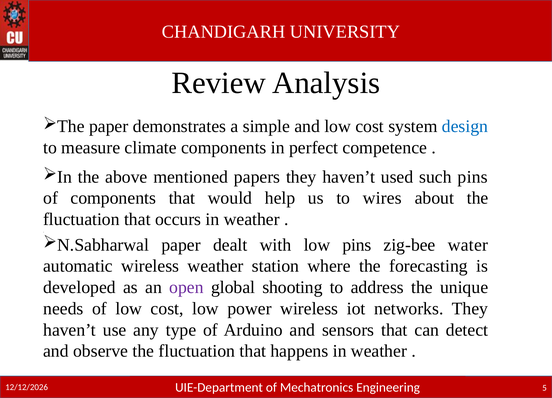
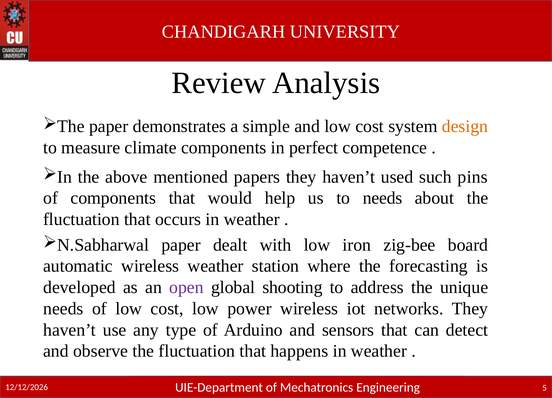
design colour: blue -> orange (465, 126)
to wires: wires -> needs (383, 198)
low pins: pins -> iron (357, 245)
water: water -> board (468, 245)
